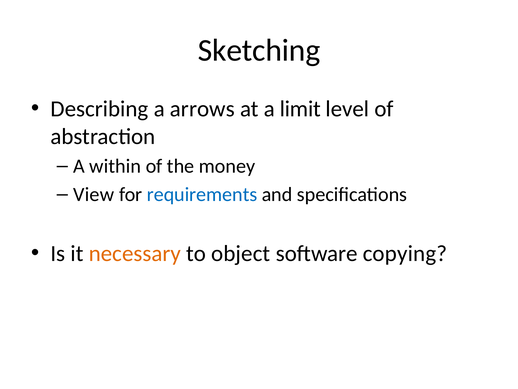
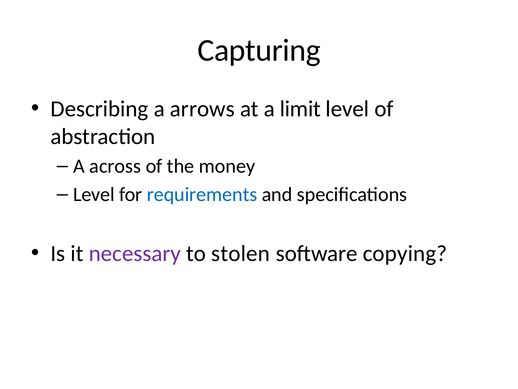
Sketching: Sketching -> Capturing (259, 50)
within: within -> across (115, 166)
View: View -> Level (94, 194)
necessary colour: orange -> purple (135, 253)
object: object -> stolen (241, 253)
